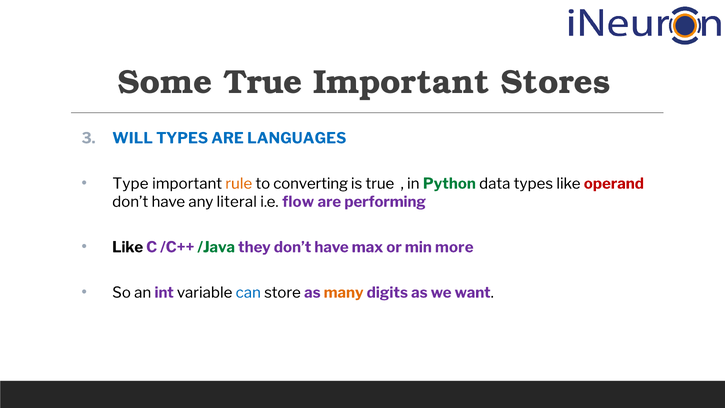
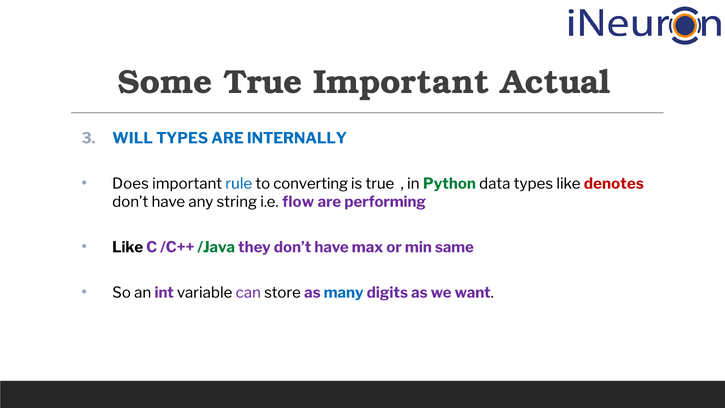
Stores: Stores -> Actual (556, 82)
LANGUAGES: LANGUAGES -> INTERNALLY (297, 138)
Type: Type -> Does (131, 184)
rule colour: orange -> blue (239, 184)
operand: operand -> denotes (614, 184)
literal: literal -> string (237, 202)
more: more -> same (454, 247)
can colour: blue -> purple (248, 293)
many colour: orange -> blue (344, 293)
